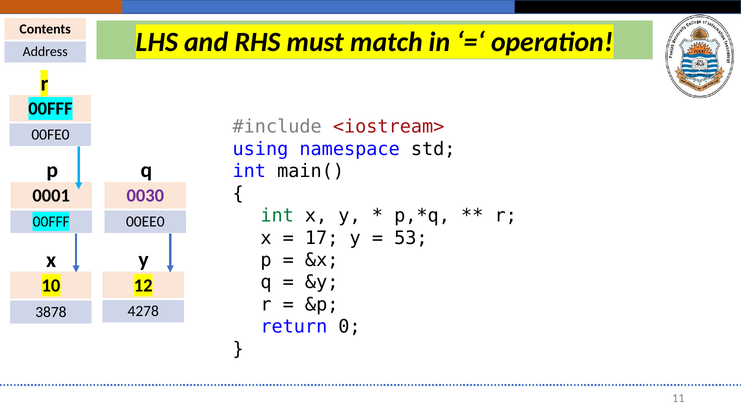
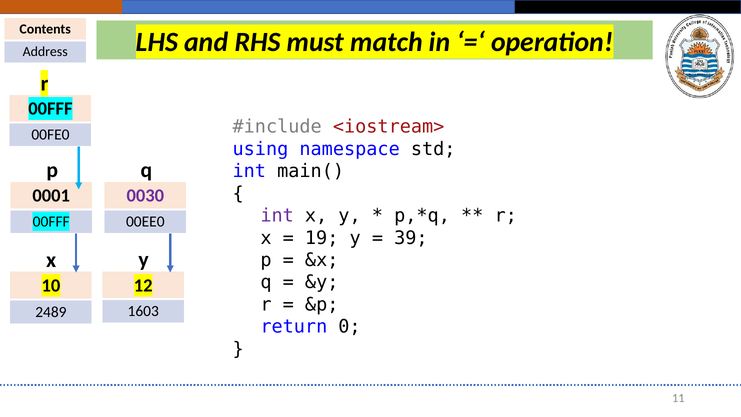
int colour: green -> purple (277, 216)
17: 17 -> 19 (322, 238)
53: 53 -> 39 (411, 238)
4278: 4278 -> 1603 (143, 311)
3878: 3878 -> 2489 (51, 312)
